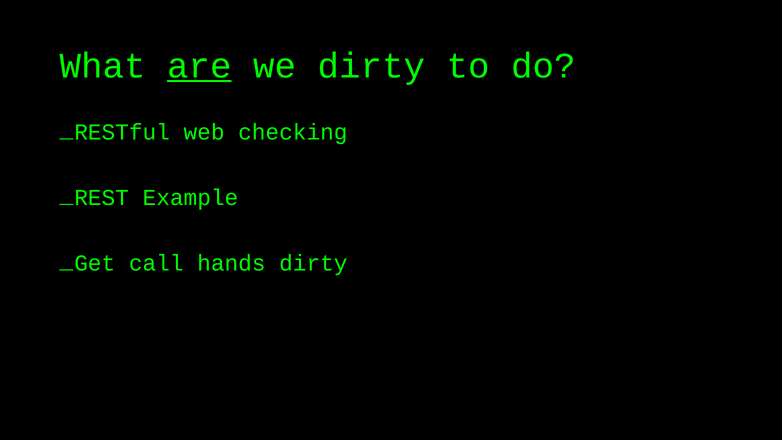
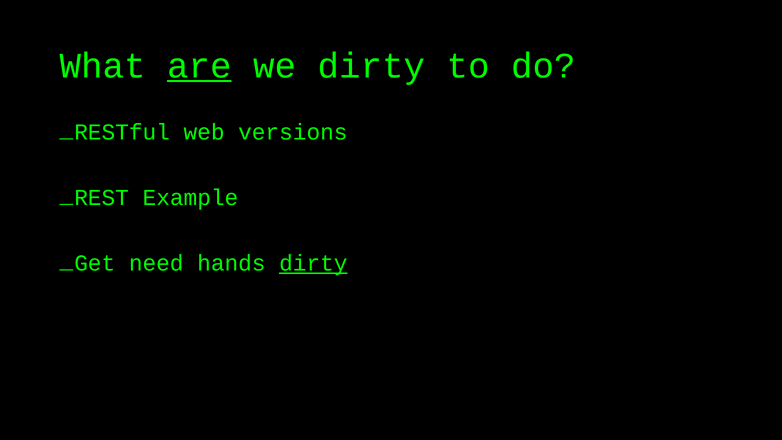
checking: checking -> versions (293, 132)
call: call -> need (156, 263)
dirty underline: none -> present (313, 263)
